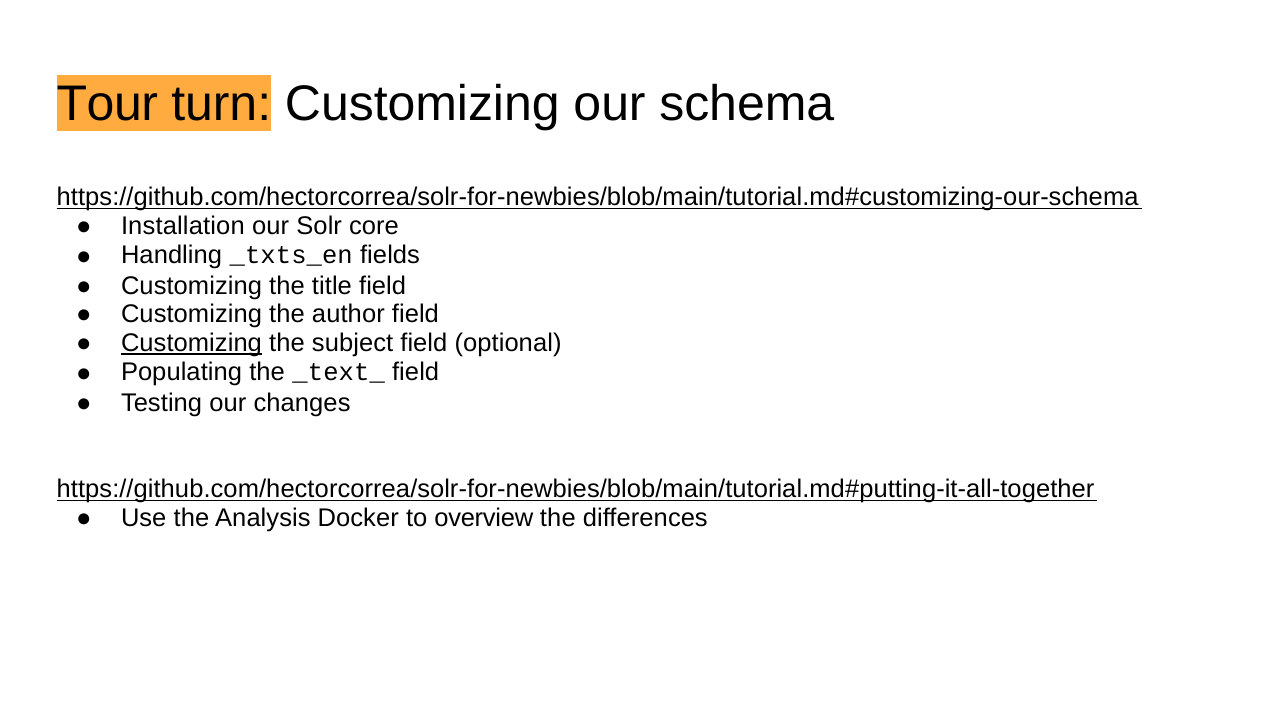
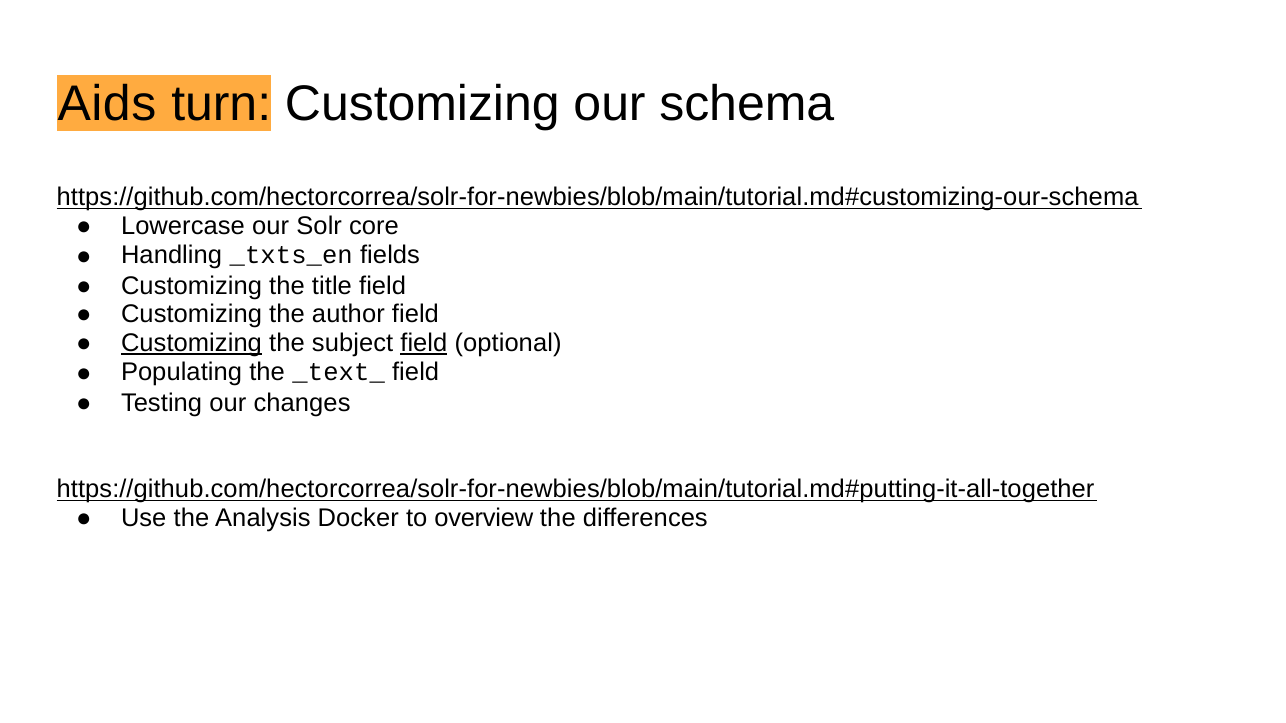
Tour: Tour -> Aids (107, 104)
Installation: Installation -> Lowercase (183, 226)
field underline: none -> present (424, 343)
